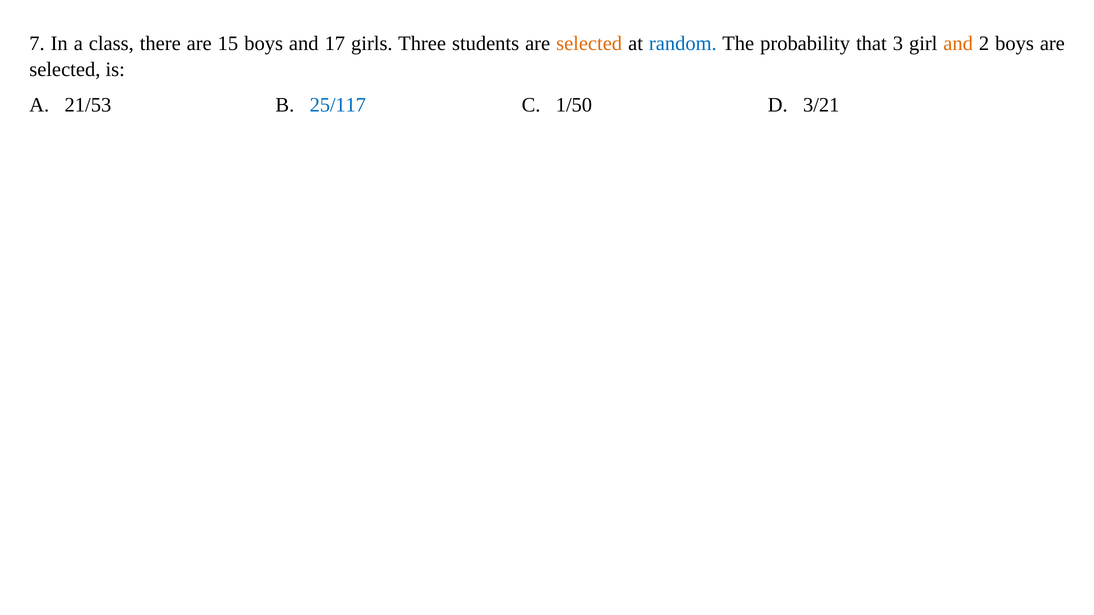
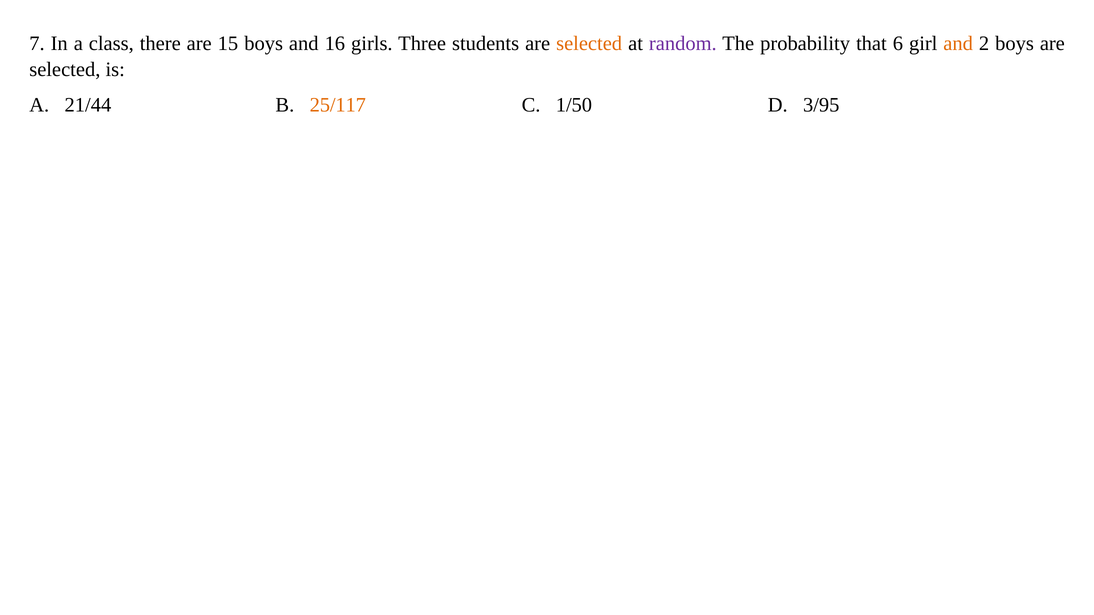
17: 17 -> 16 (335, 43)
random colour: blue -> purple (683, 43)
3: 3 -> 6 (898, 43)
21/53: 21/53 -> 21/44 (88, 105)
25/117 colour: blue -> orange (338, 105)
3/21: 3/21 -> 3/95 (821, 105)
